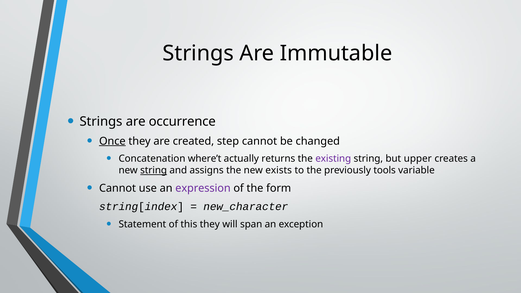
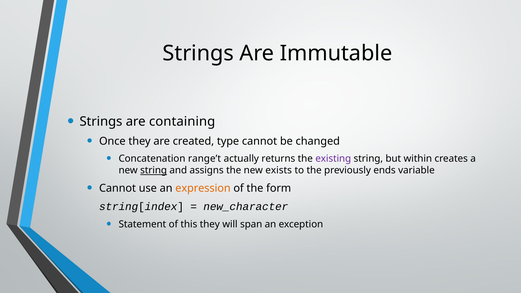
occurrence: occurrence -> containing (182, 122)
Once underline: present -> none (112, 141)
step: step -> type (228, 141)
where’t: where’t -> range’t (205, 159)
upper: upper -> within (418, 159)
tools: tools -> ends (385, 170)
expression colour: purple -> orange (203, 188)
